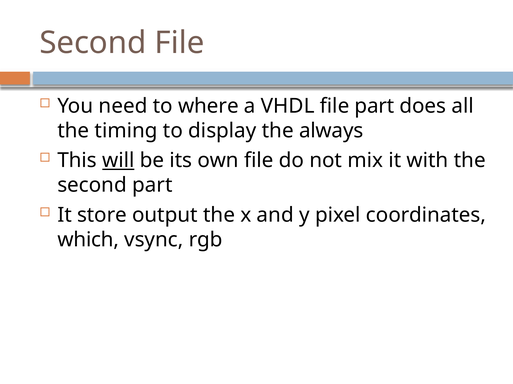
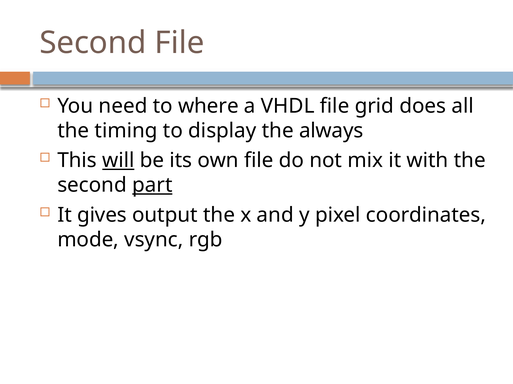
file part: part -> grid (374, 106)
part underline: none -> present (152, 186)
store: store -> gives (102, 215)
which: which -> mode (88, 240)
